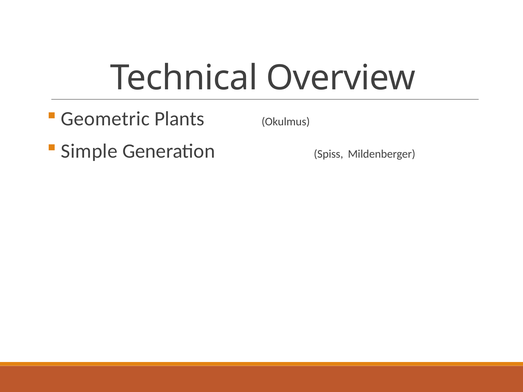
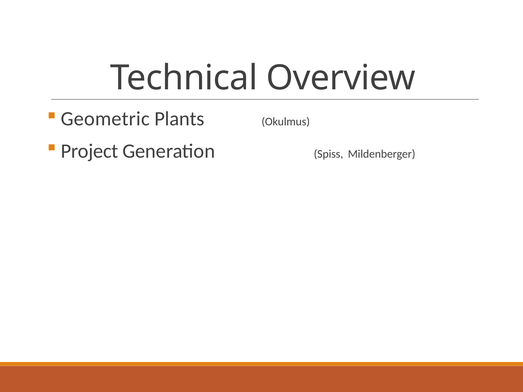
Simple: Simple -> Project (89, 151)
